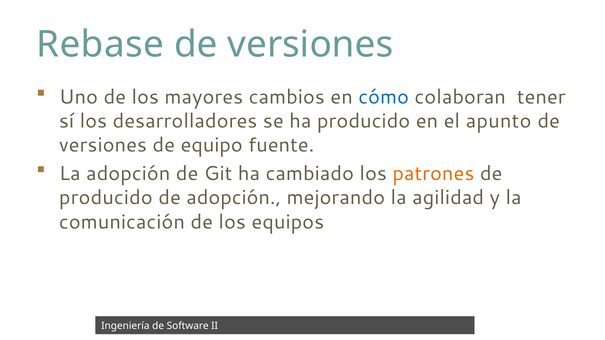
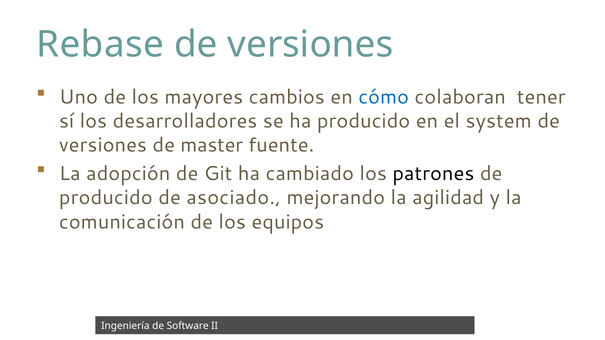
apunto: apunto -> system (499, 121)
equipo: equipo -> master (212, 145)
patrones colour: orange -> black (433, 174)
de adopción: adopción -> asociado (234, 198)
